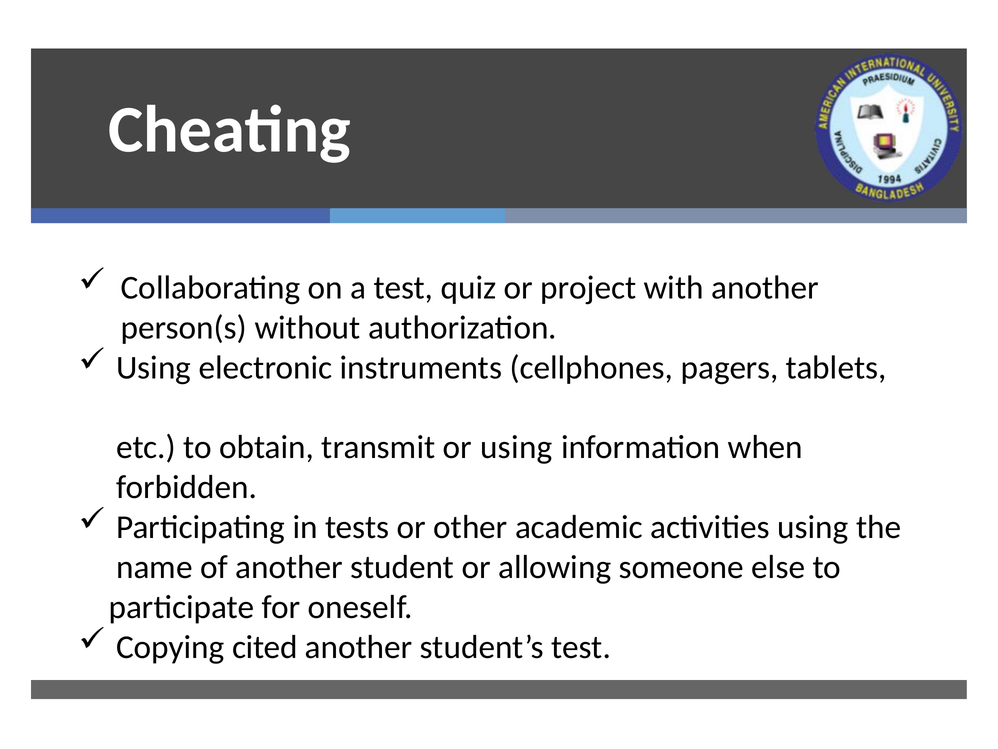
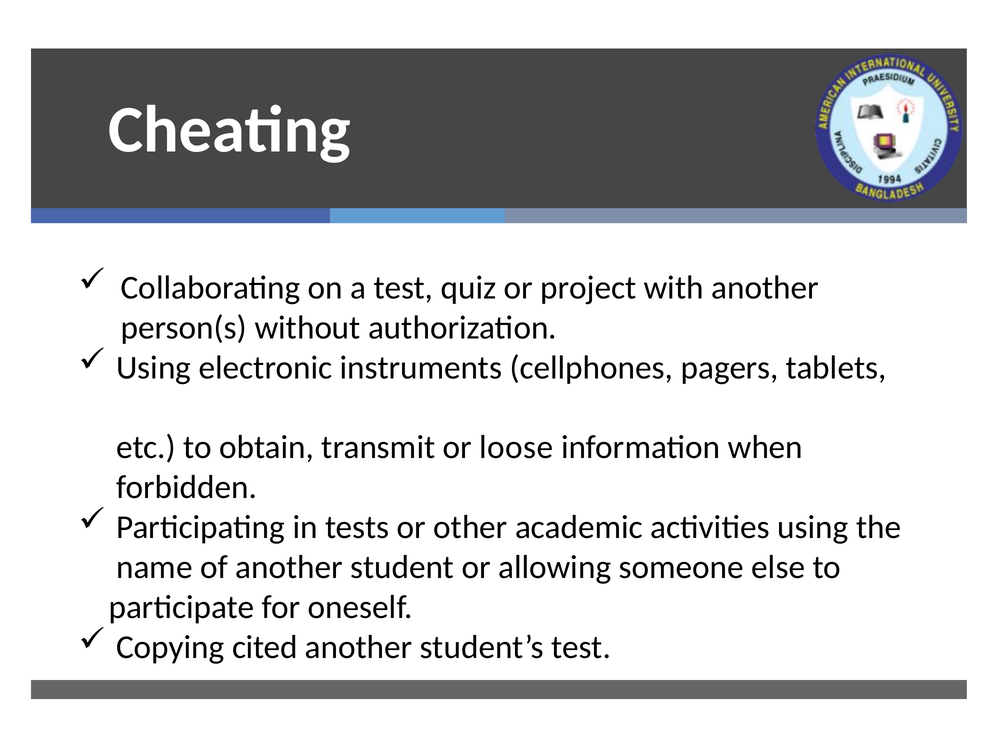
or using: using -> loose (516, 447)
